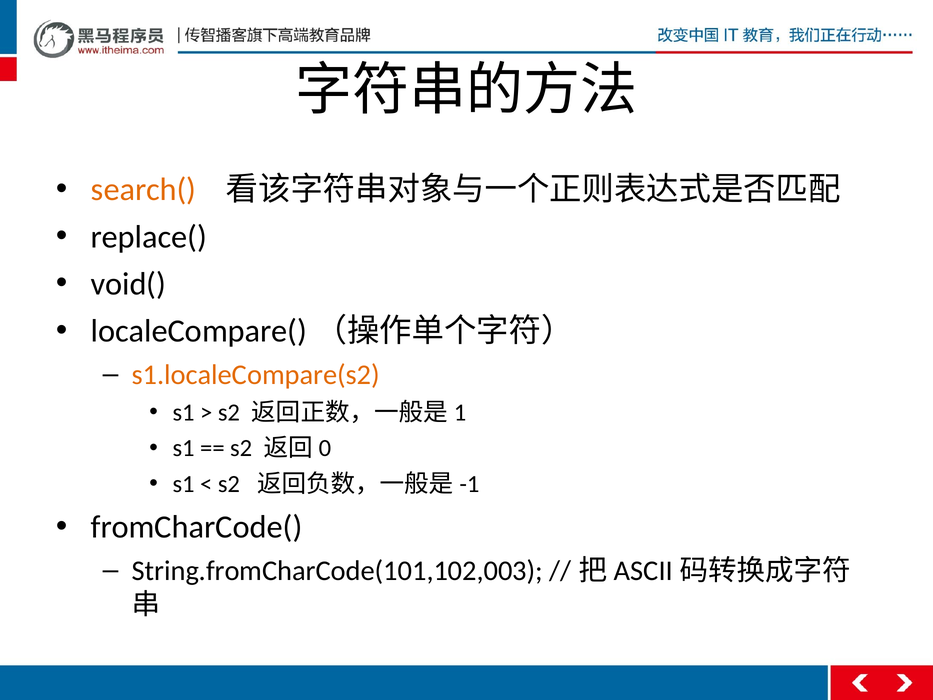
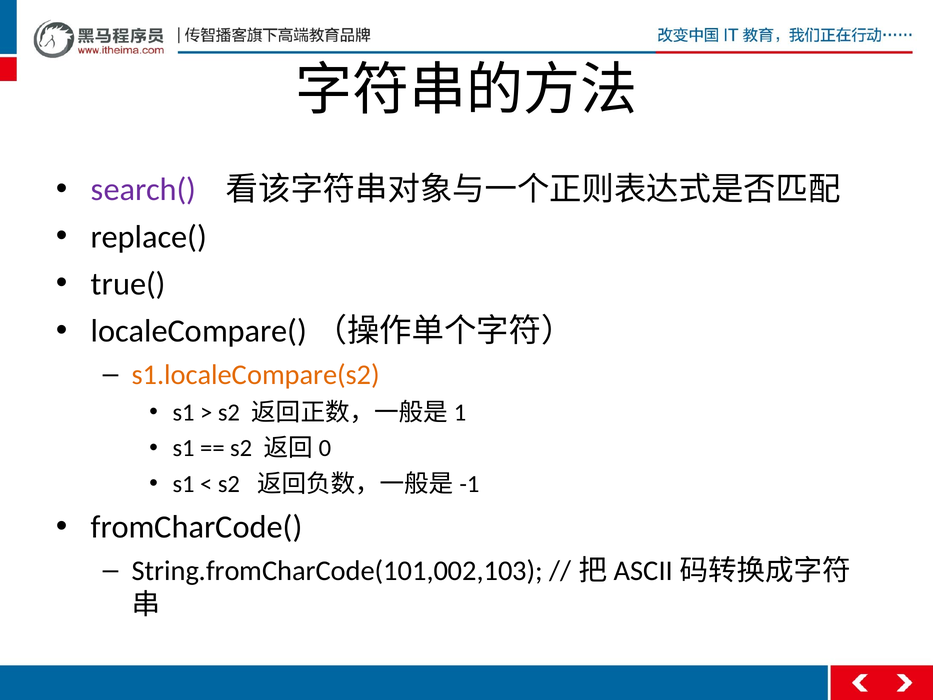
search( colour: orange -> purple (144, 190)
void(: void( -> true( (128, 284)
String.fromCharCode(101,102,003: String.fromCharCode(101,102,003 -> String.fromCharCode(101,002,103 (337, 571)
